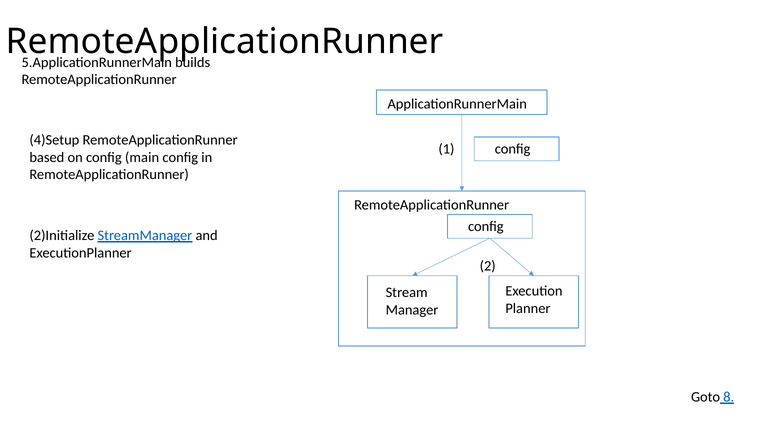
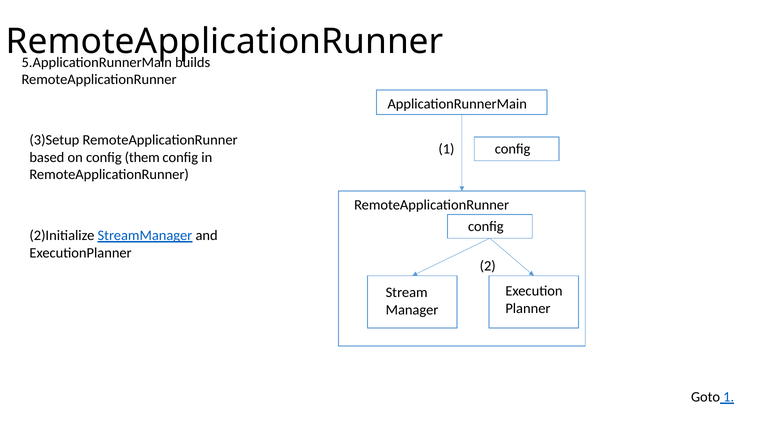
4)Setup: 4)Setup -> 3)Setup (54, 140)
main: main -> them (142, 157)
Goto 8: 8 -> 1 (729, 397)
